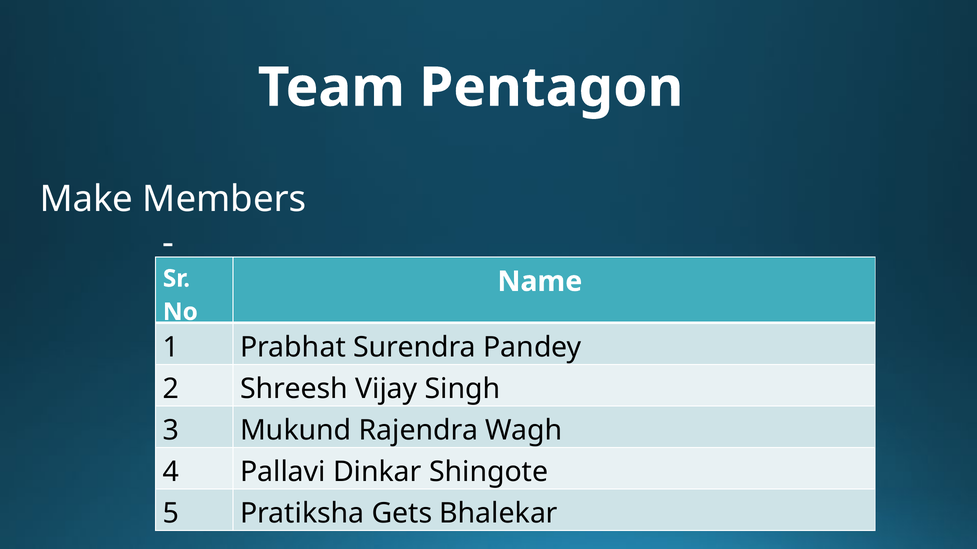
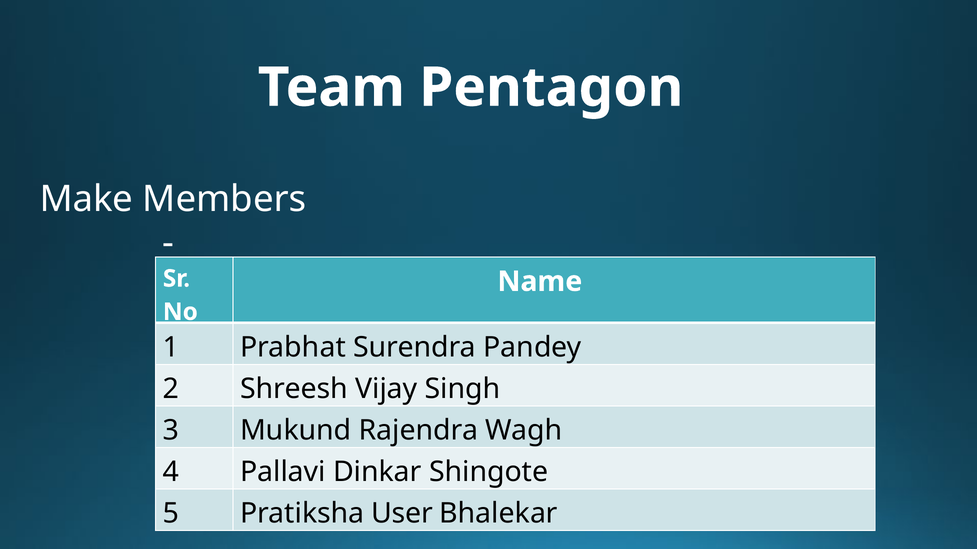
Gets: Gets -> User (402, 514)
